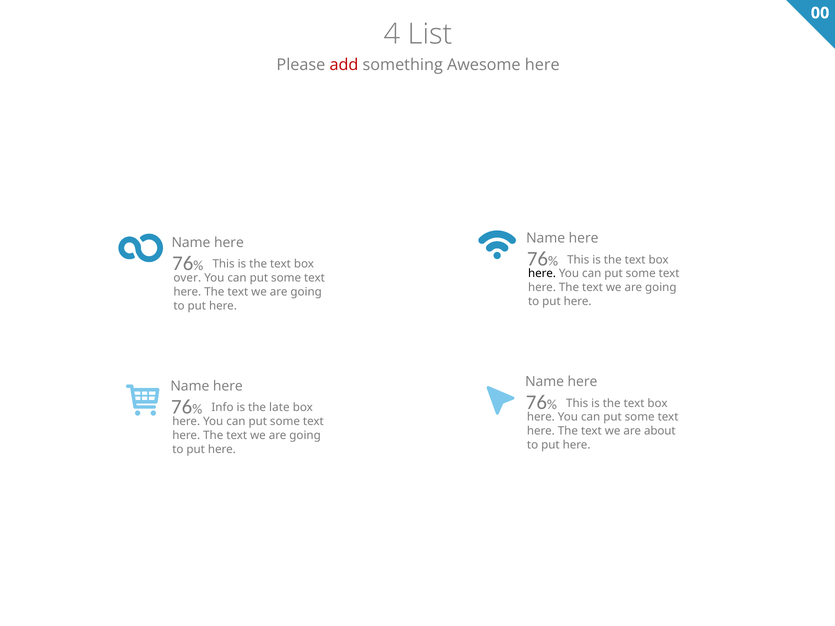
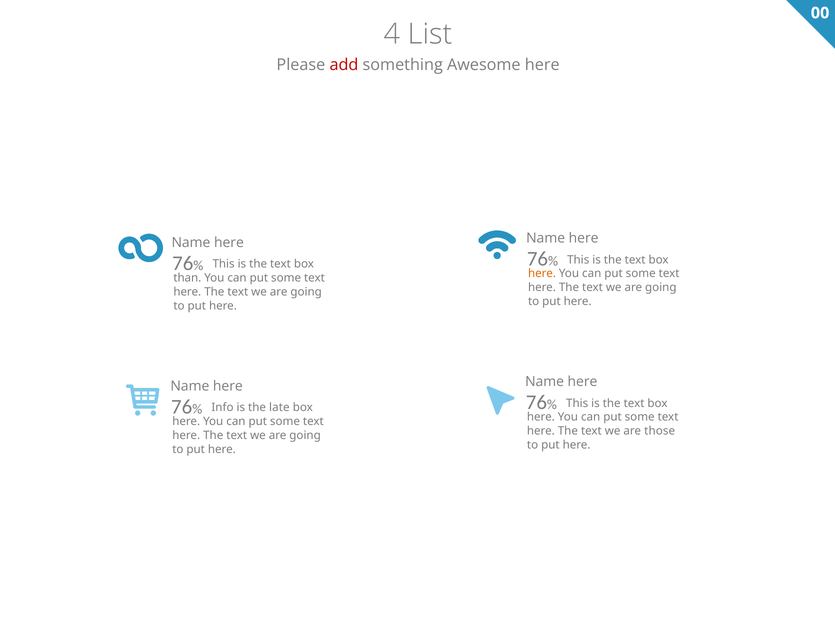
here colour: black -> orange (542, 274)
over: over -> than (187, 278)
about: about -> those (660, 431)
